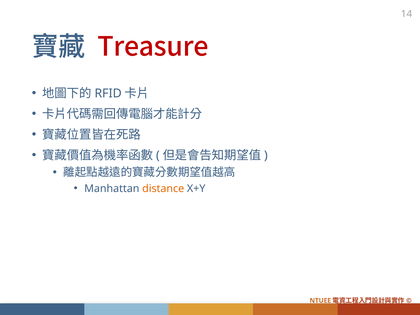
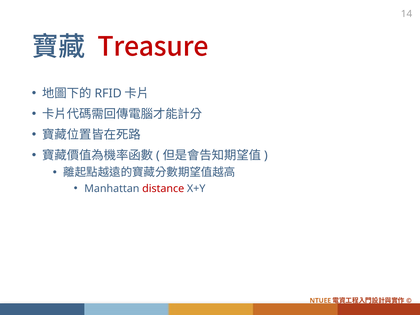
distance colour: orange -> red (163, 189)
